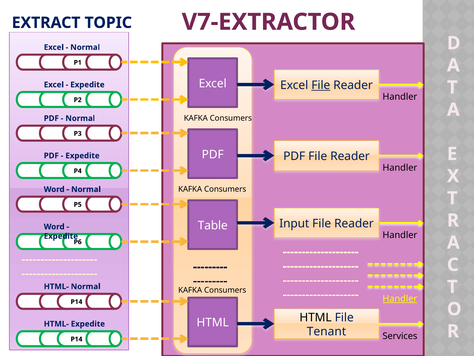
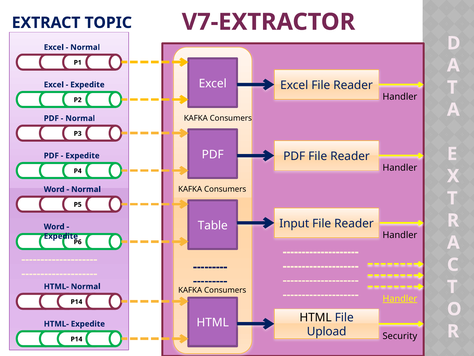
File underline: present -> none (321, 85)
Tenant: Tenant -> Upload (327, 331)
Services: Services -> Security (400, 336)
